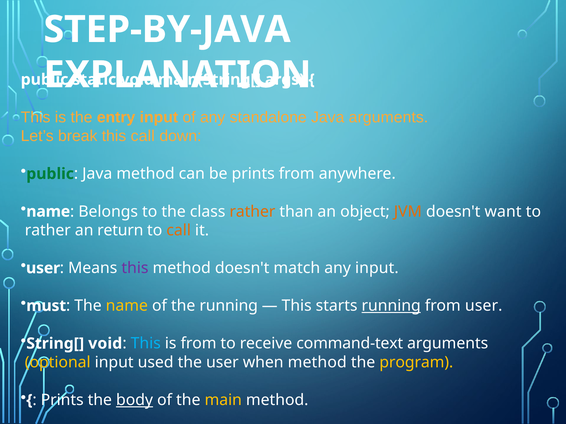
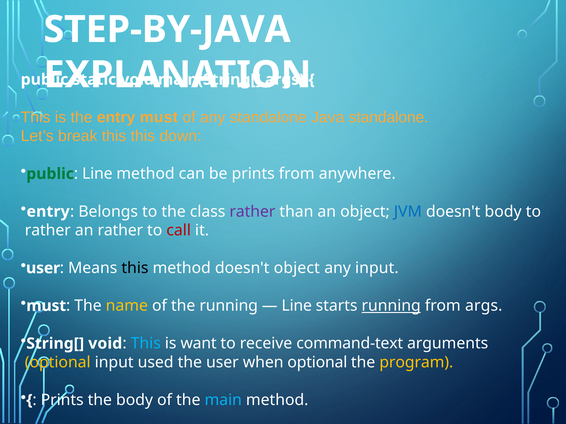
entry input: input -> must (159, 117)
Java arguments: arguments -> standalone (389, 117)
this call: call -> this (143, 136)
Java: Java -> Line (97, 174)
name: name -> entry (48, 212)
rather colour: orange -> purple (252, 212)
JVM colour: orange -> blue (408, 212)
doesn't want: want -> body (503, 212)
an return: return -> rather (120, 231)
call colour: orange -> red (179, 231)
this colour: purple -> black (135, 268)
doesn't match: match -> object (297, 268)
This: This -> Line (297, 306)
from user: user -> args (484, 306)
is from: from -> want (199, 344)
when method: method -> optional (317, 363)
body underline: present -> none (135, 401)
main colour: yellow -> light blue (223, 401)
